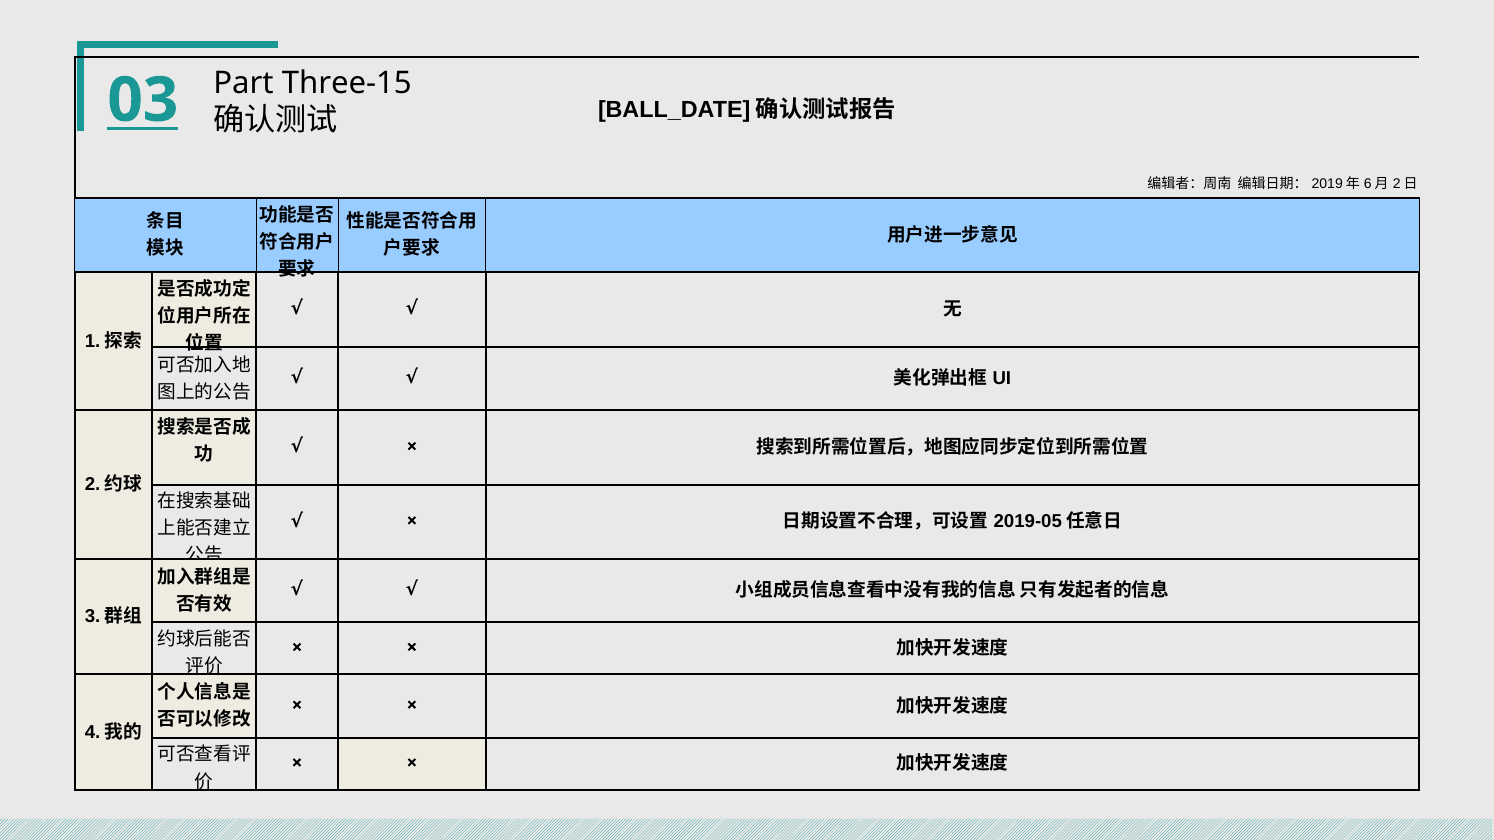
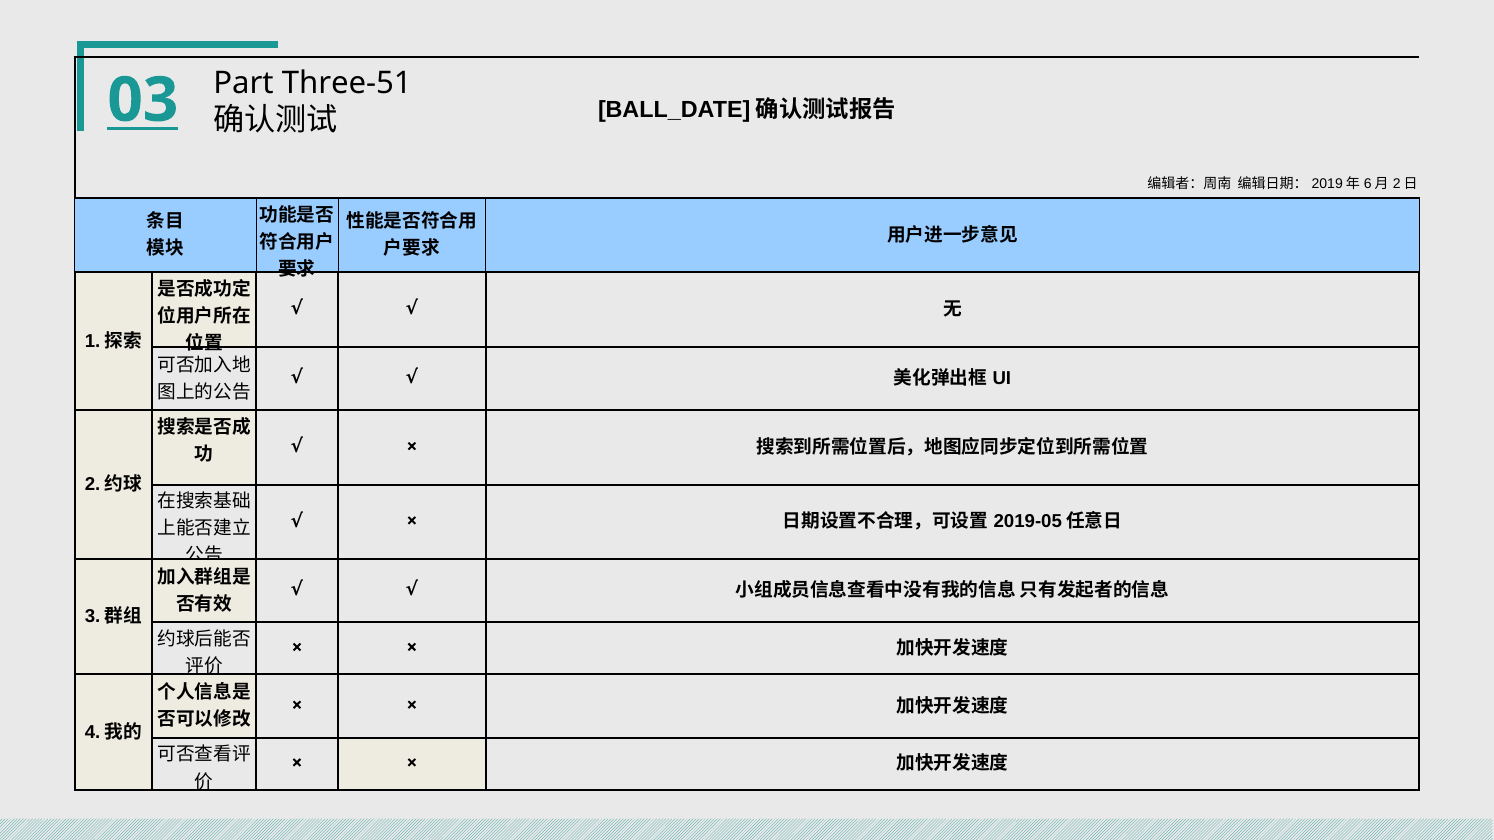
Three-15: Three-15 -> Three-51 (347, 83)
